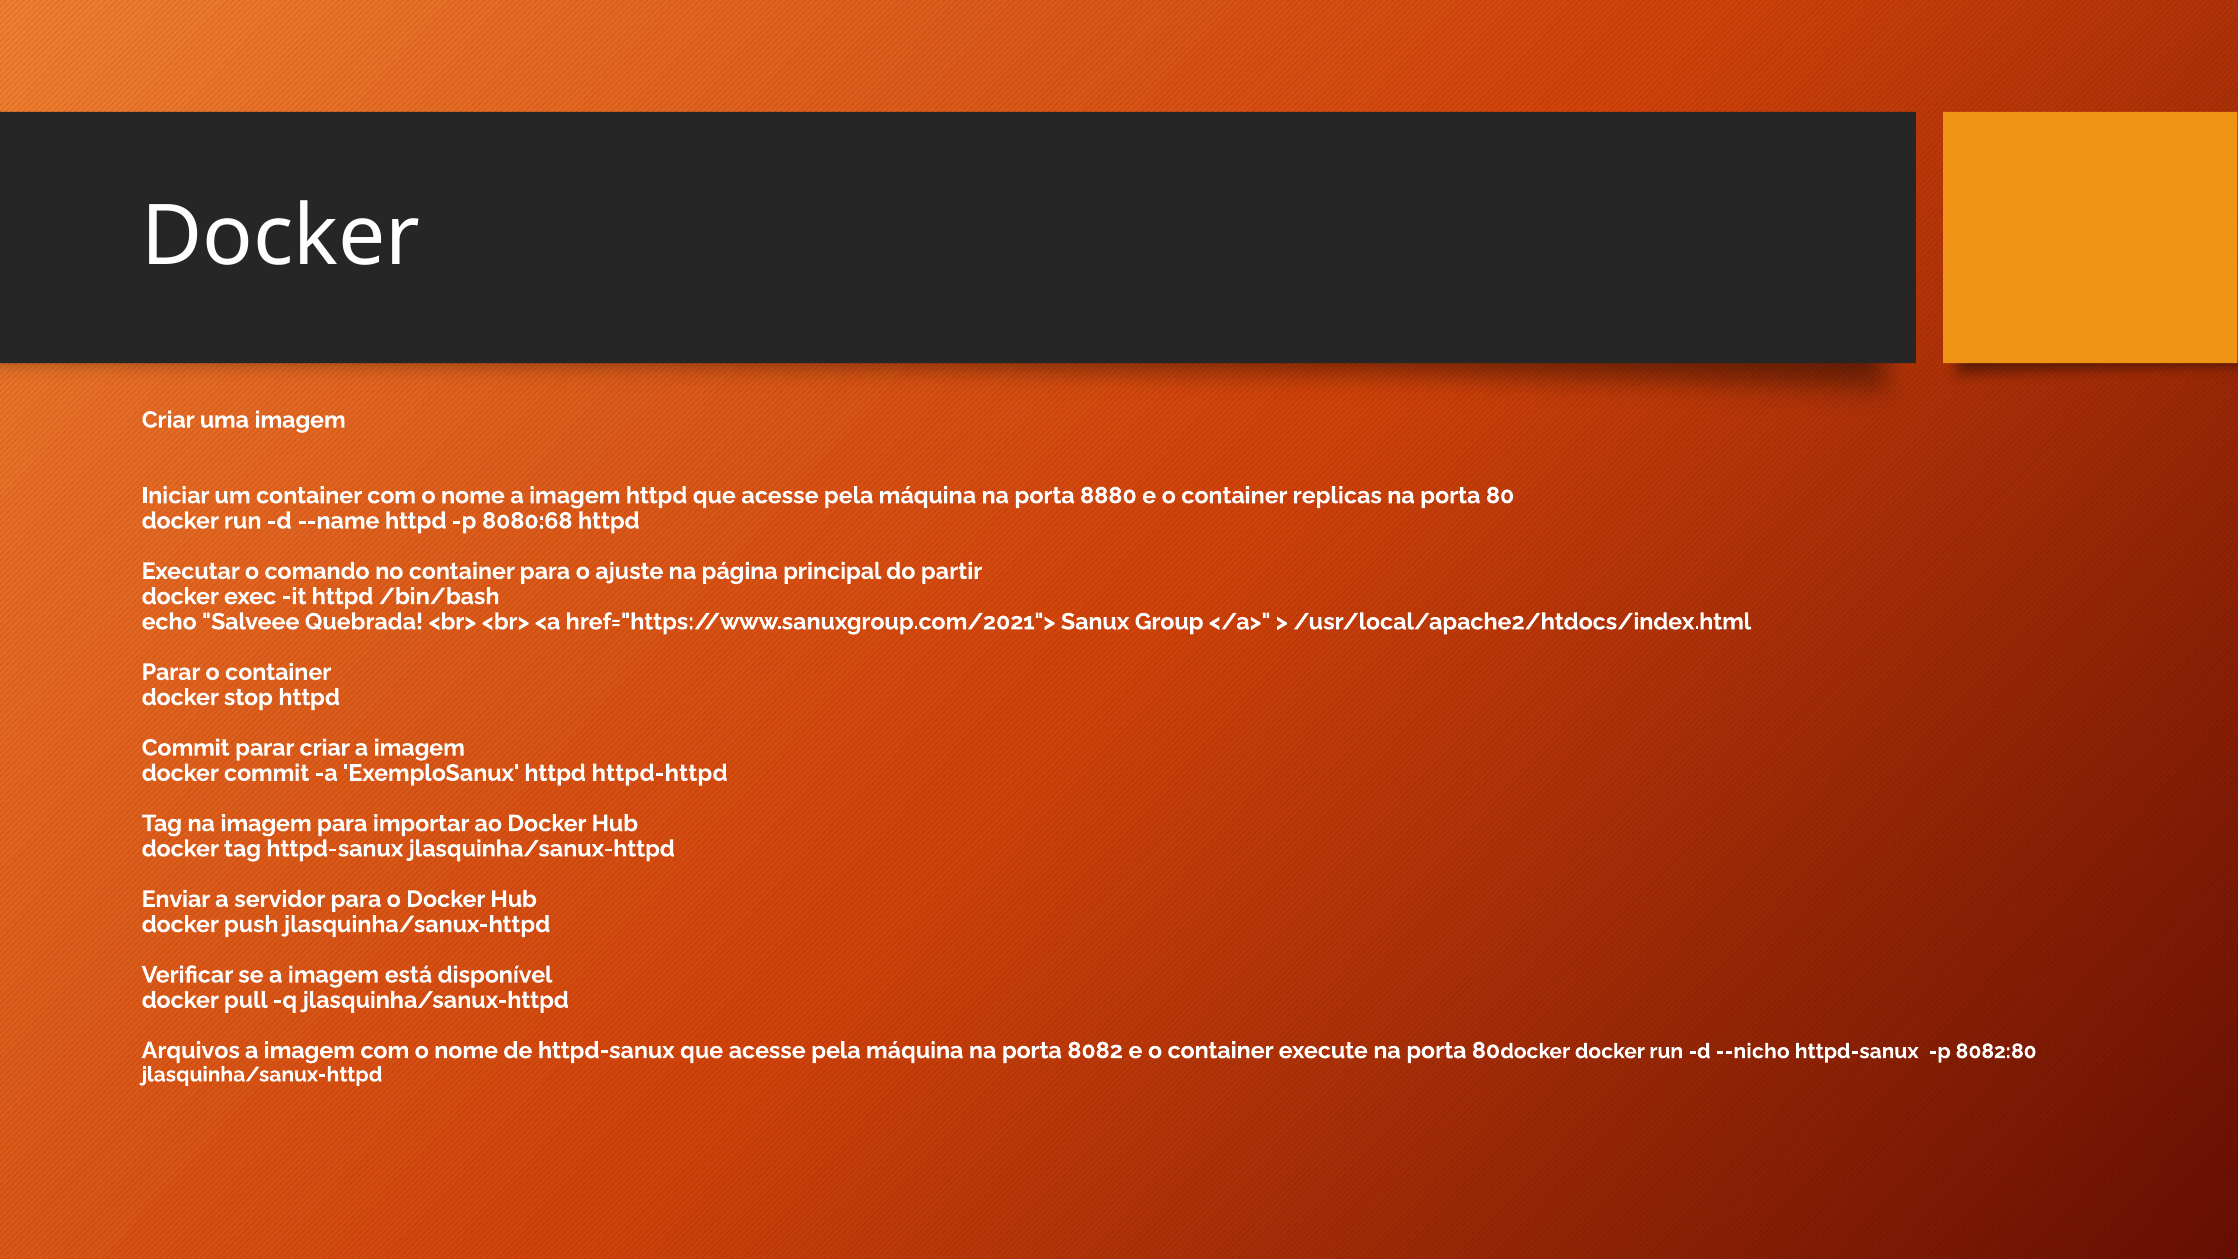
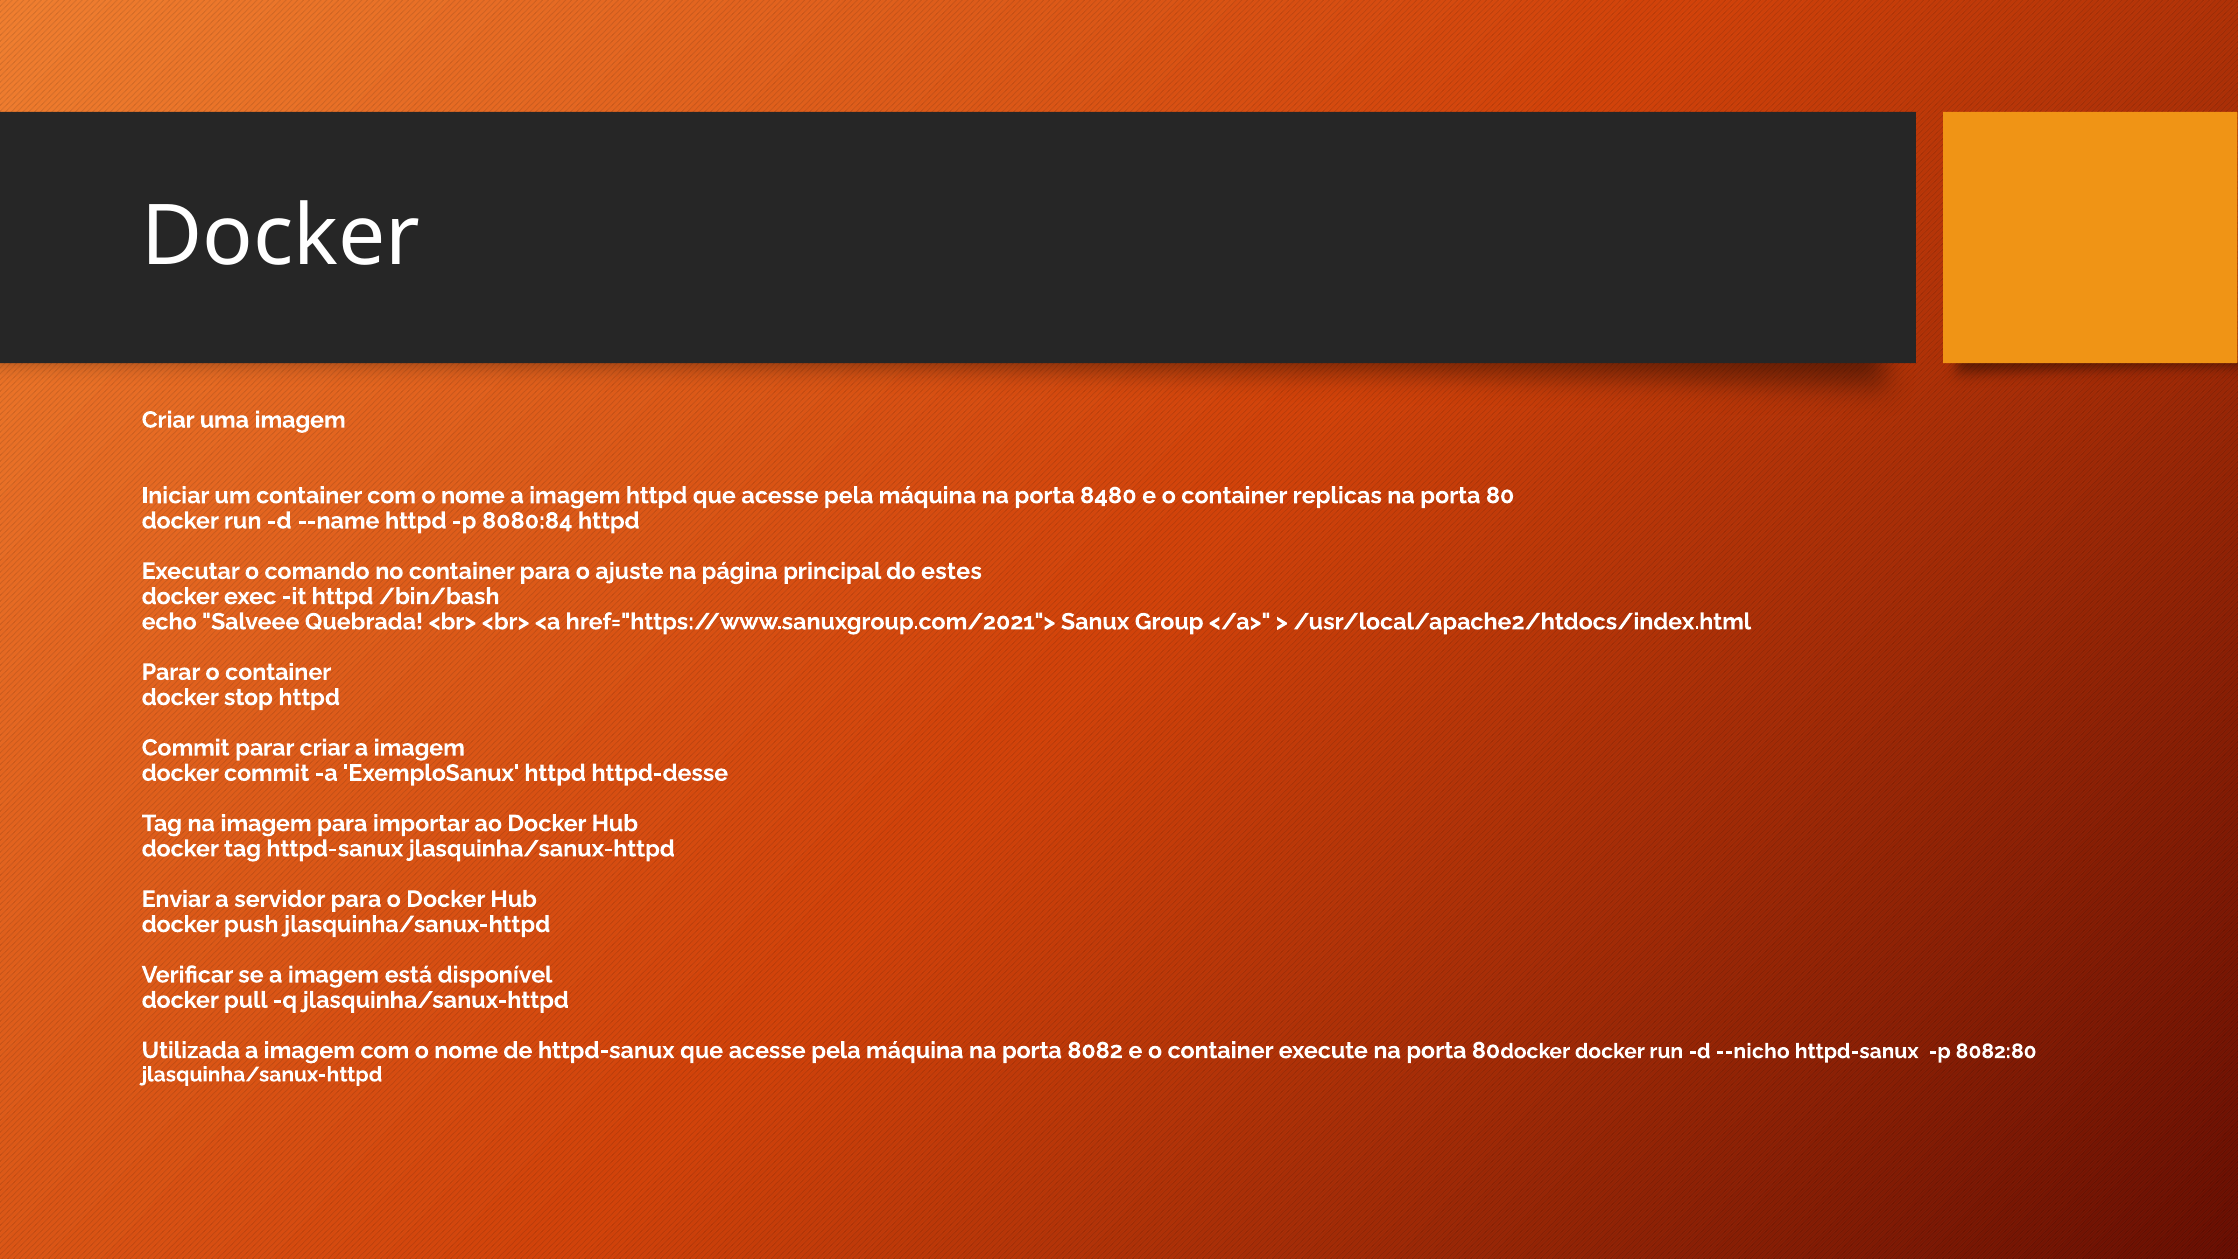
8880: 8880 -> 8480 (1108, 496)
8080:68: 8080:68 -> 8080:84 (527, 521)
partir: partir -> estes (951, 571)
httpd-httpd: httpd-httpd -> httpd-desse (660, 773)
Arquivos: Arquivos -> Utilizada (191, 1050)
